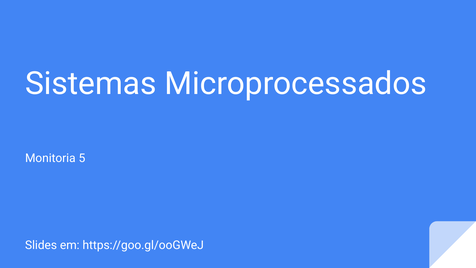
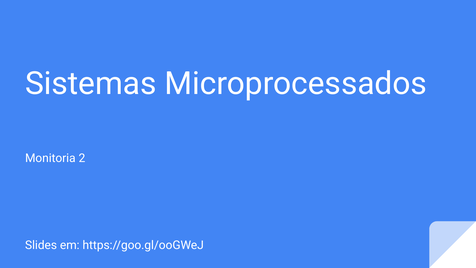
5: 5 -> 2 (82, 158)
